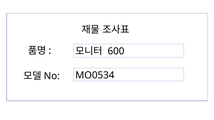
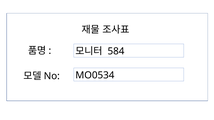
600: 600 -> 584 (116, 51)
